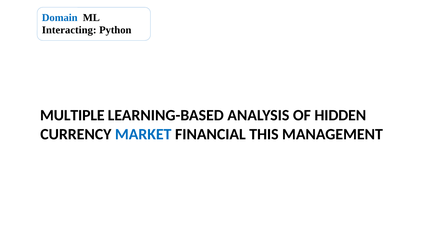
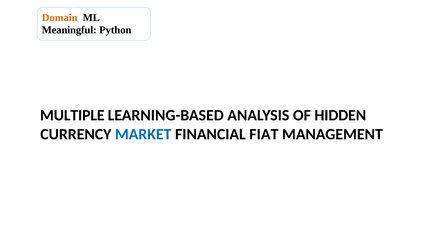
Domain colour: blue -> orange (60, 18)
Interacting: Interacting -> Meaningful (69, 30)
THIS: THIS -> FIAT (264, 134)
